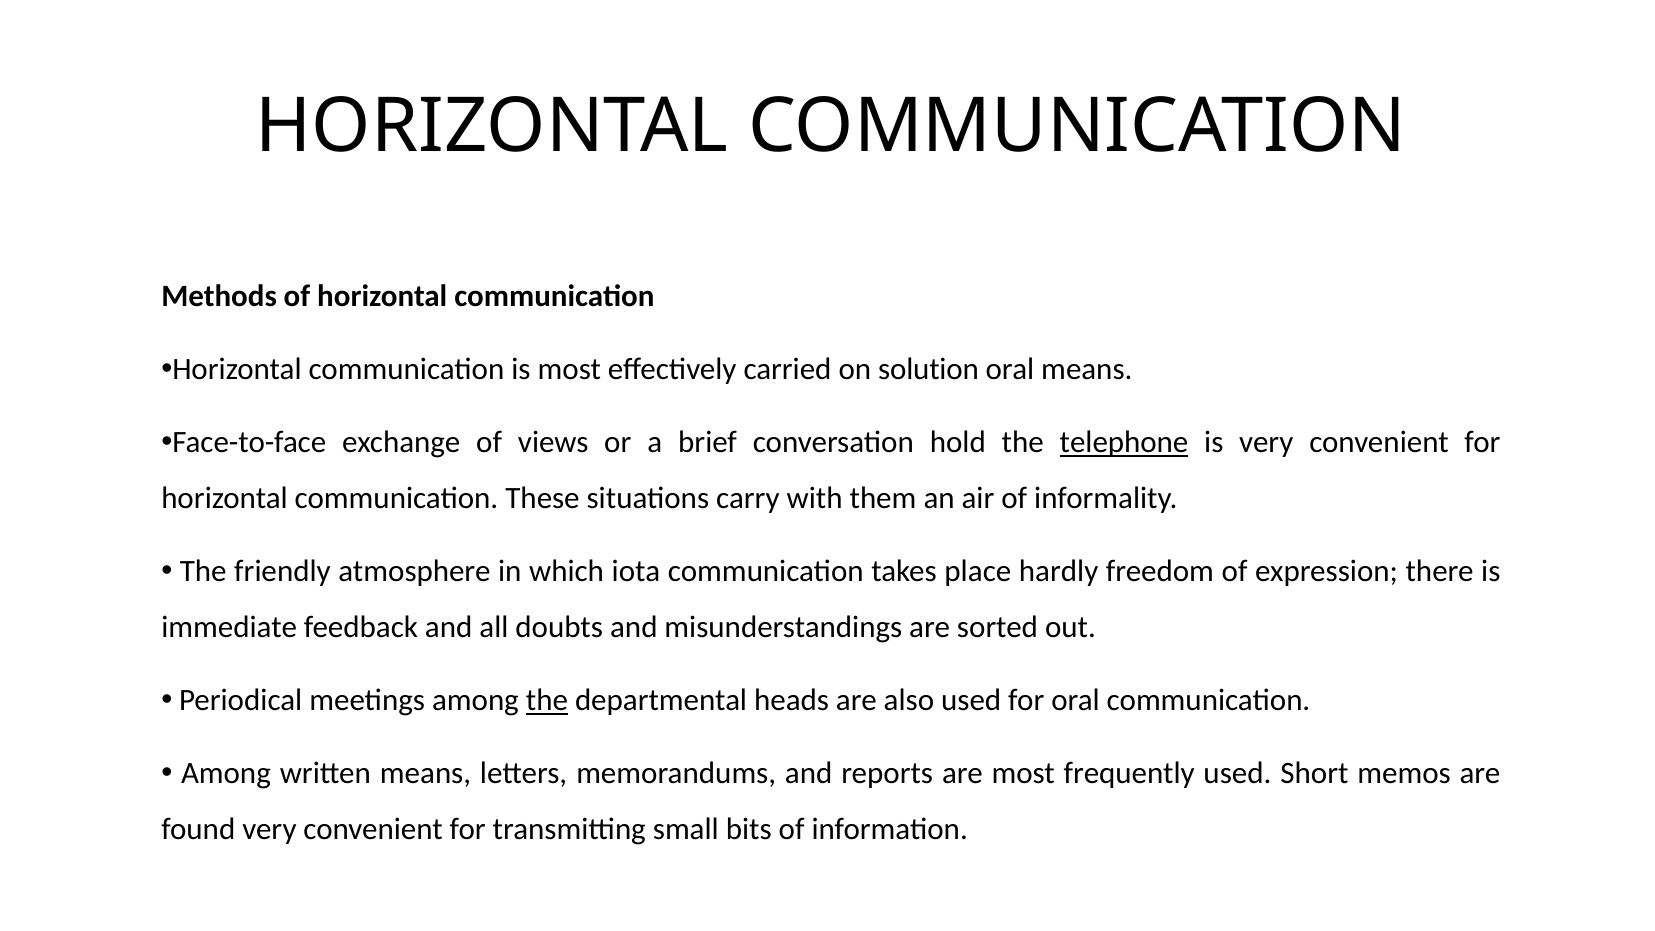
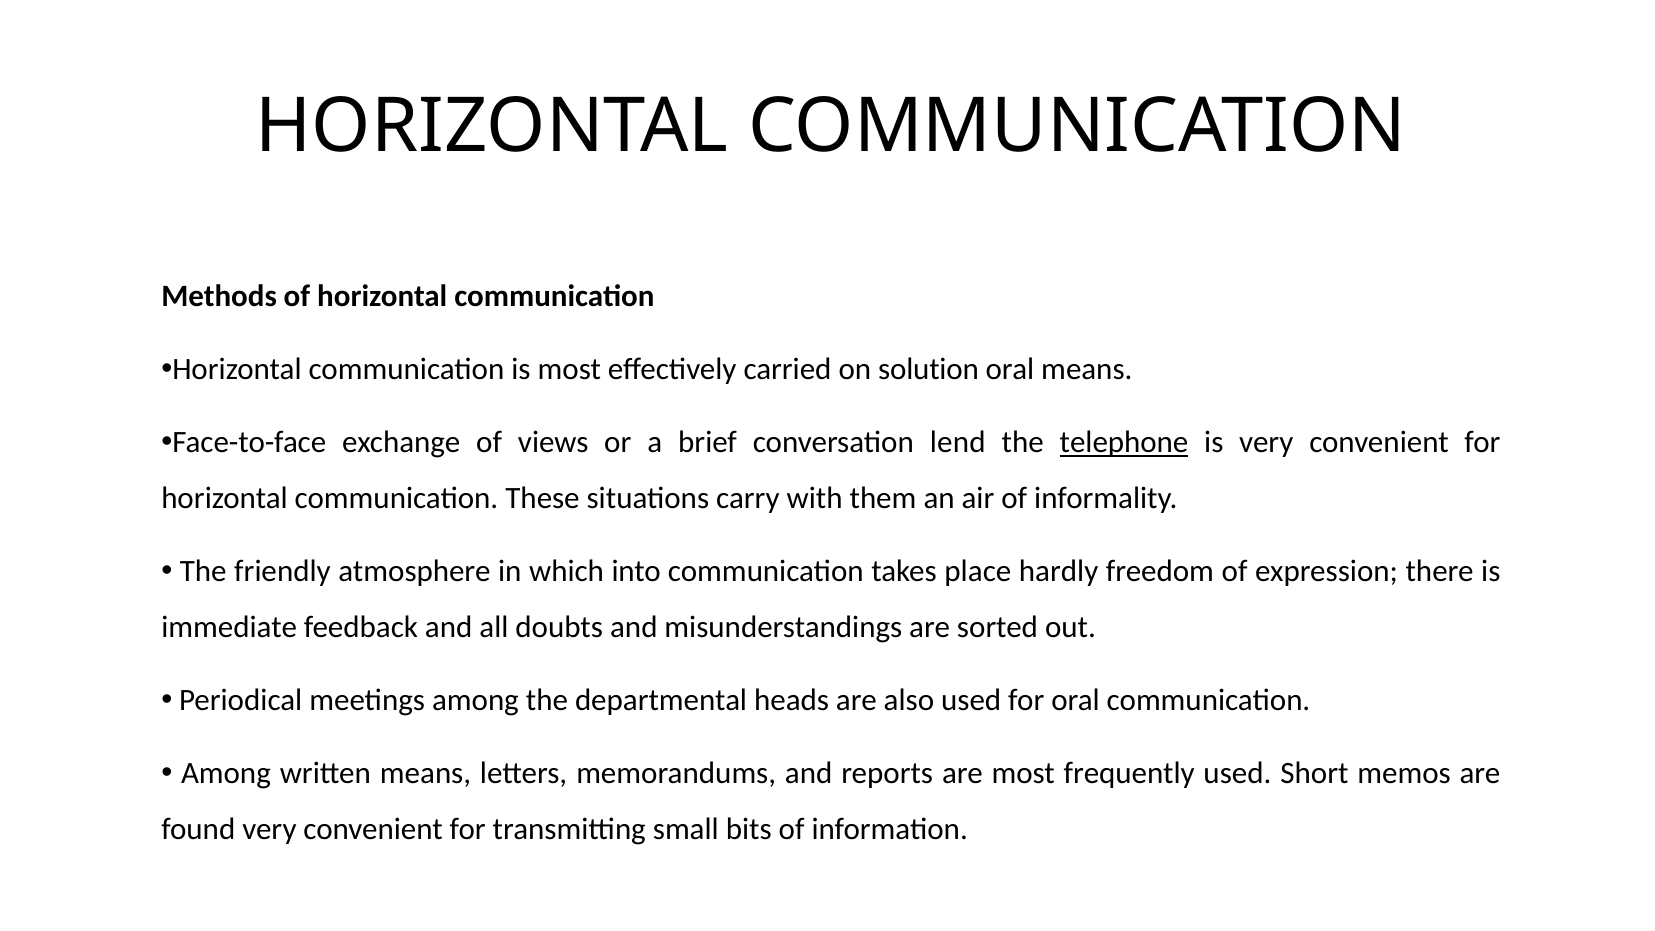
hold: hold -> lend (958, 442)
iota: iota -> into (636, 571)
the underline: present -> none (547, 700)
